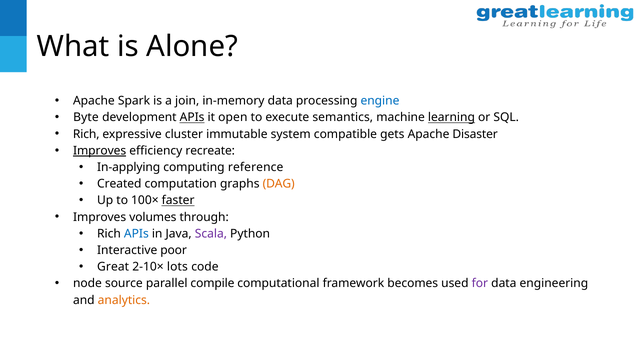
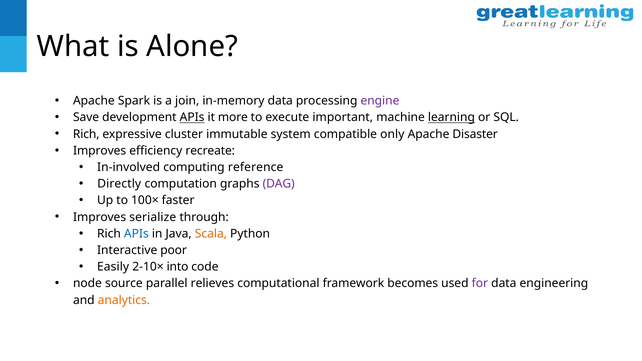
engine colour: blue -> purple (380, 101)
Byte: Byte -> Save (86, 118)
open: open -> more (233, 118)
semantics: semantics -> important (343, 118)
gets: gets -> only (392, 134)
Improves underline: present -> none (100, 151)
In-applying: In-applying -> In-involved (129, 167)
Created: Created -> Directly (119, 184)
DAG colour: orange -> purple (279, 184)
faster underline: present -> none (178, 201)
volumes: volumes -> serialize (153, 217)
Scala colour: purple -> orange (211, 234)
Great: Great -> Easily (113, 267)
lots: lots -> into (178, 267)
compile: compile -> relieves (212, 284)
